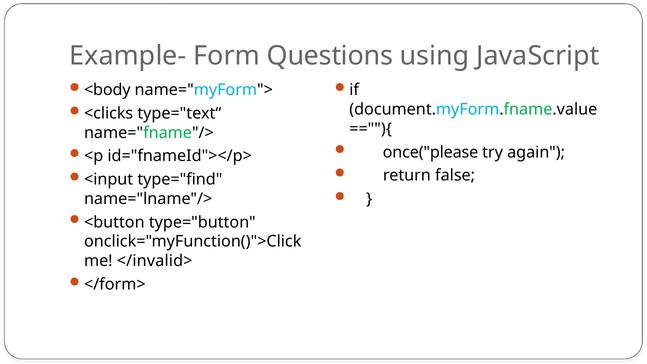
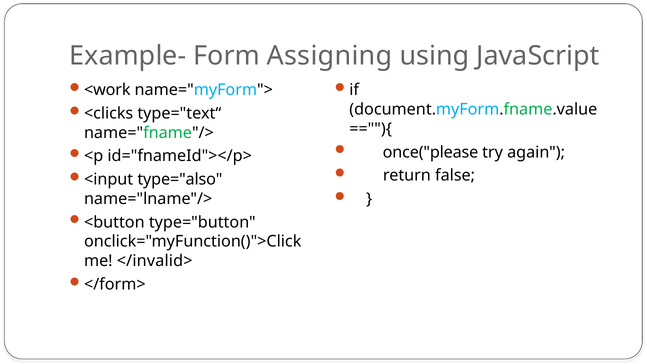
Questions: Questions -> Assigning (330, 56)
<body: <body -> <work (107, 90)
type="find: type="find -> type="also (180, 179)
